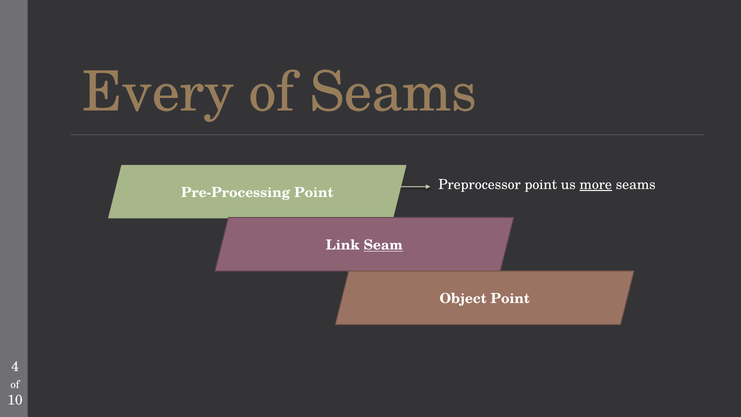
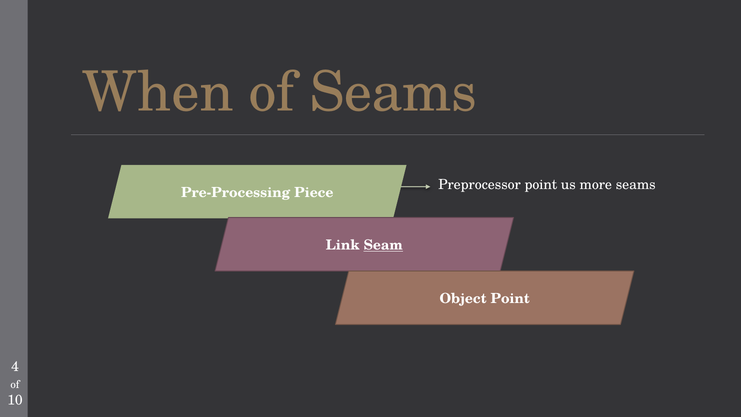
Every: Every -> When (158, 93)
more underline: present -> none (596, 184)
Pre-Processing Point: Point -> Piece (314, 193)
